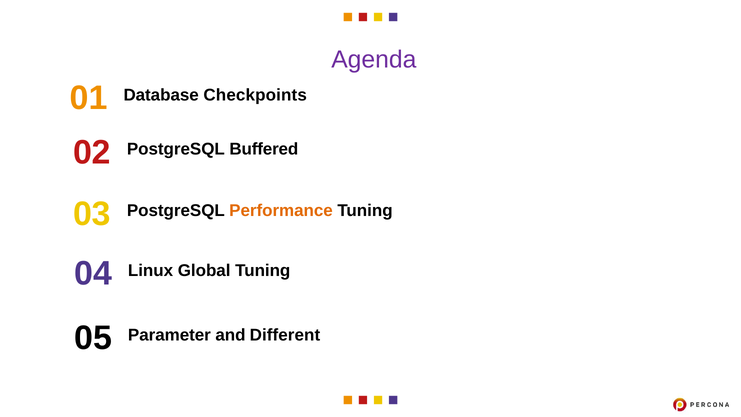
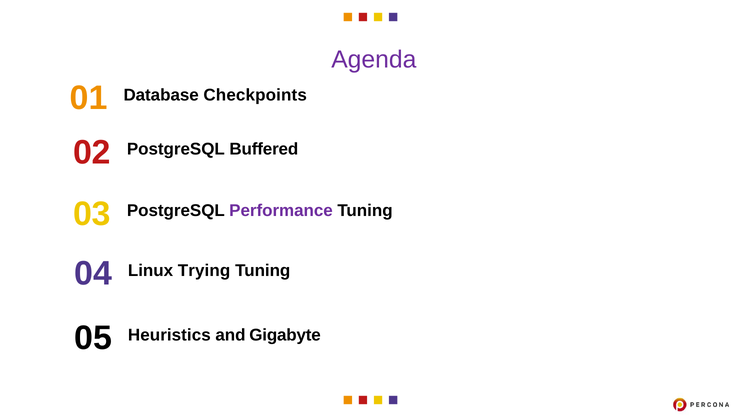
Performance colour: orange -> purple (281, 211)
Global: Global -> Trying (204, 270)
Parameter: Parameter -> Heuristics (169, 335)
Different: Different -> Gigabyte (285, 335)
